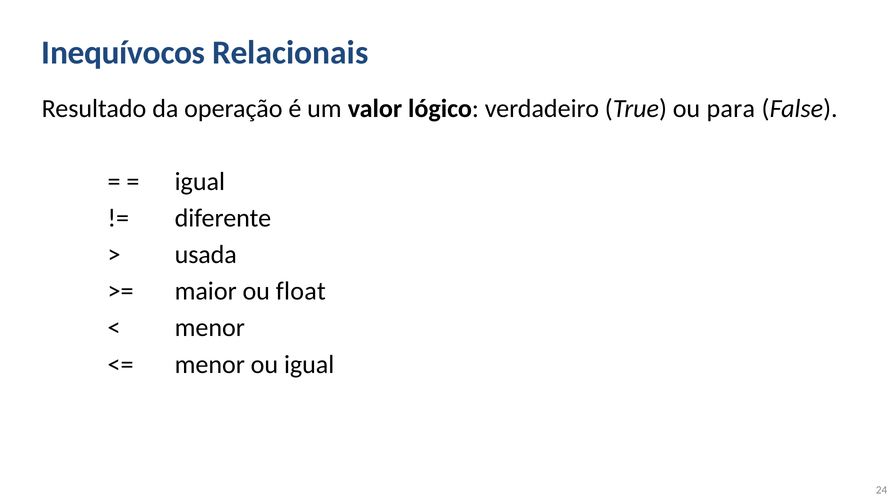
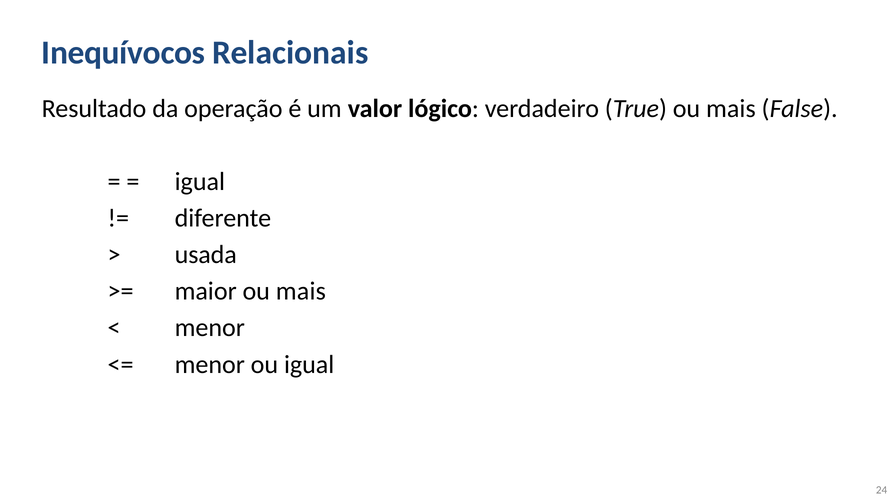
True ou para: para -> mais (731, 109)
maior ou float: float -> mais (301, 291)
